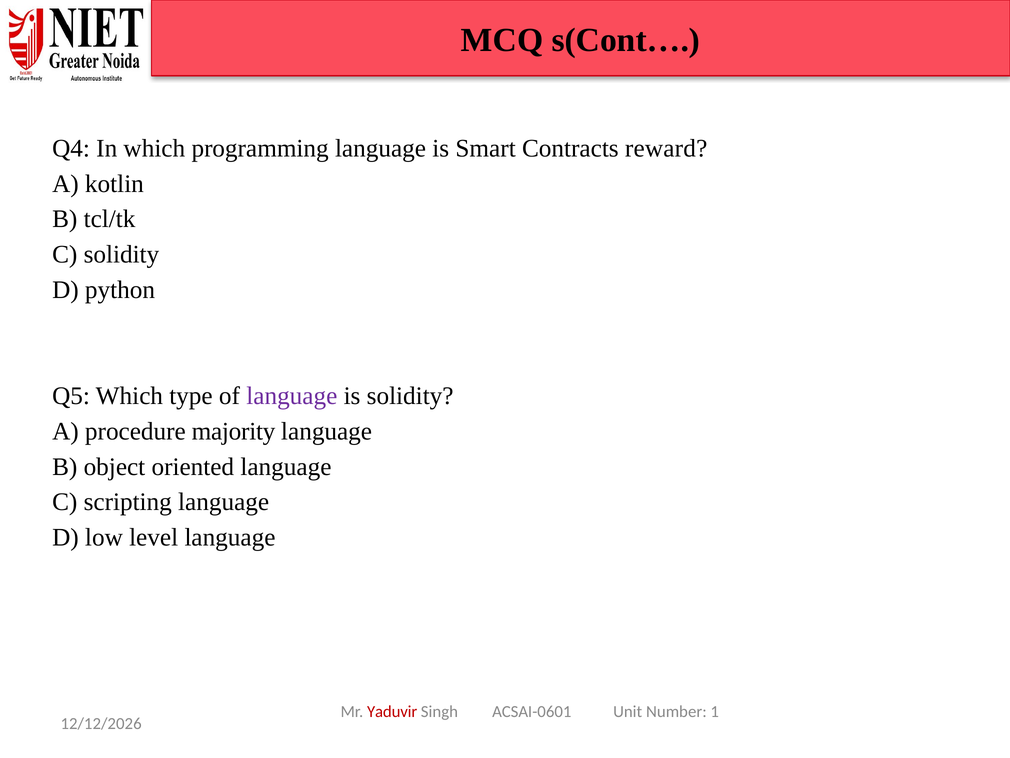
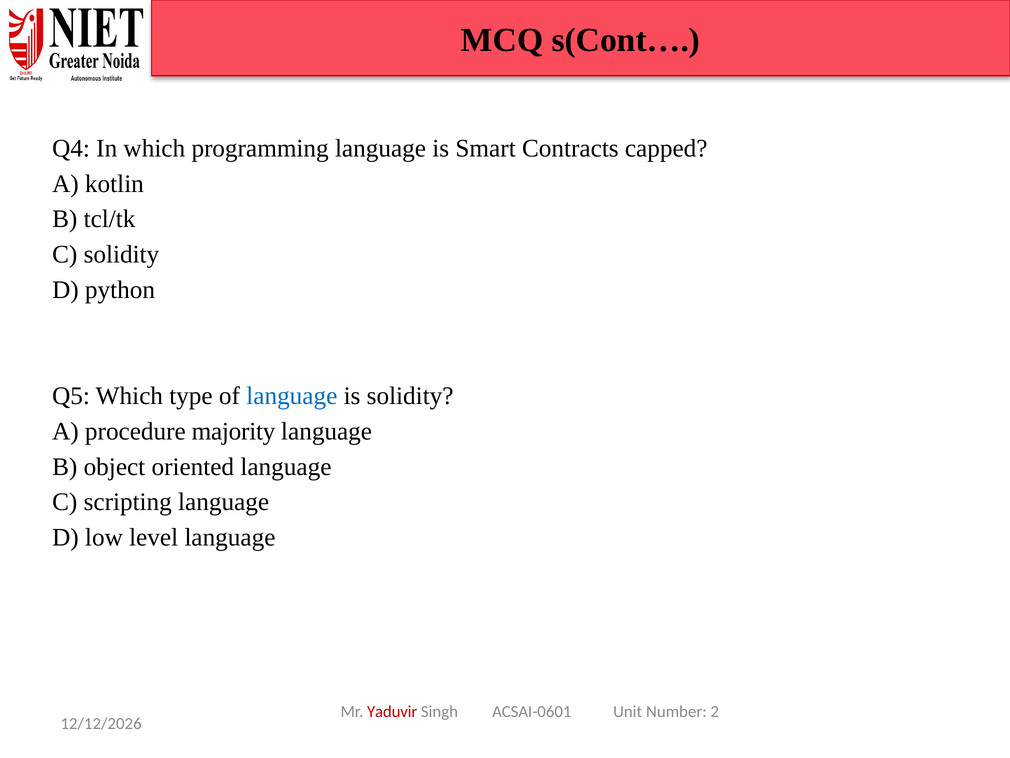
reward: reward -> capped (666, 148)
language colour: purple -> blue (292, 396)
1: 1 -> 2 (715, 711)
